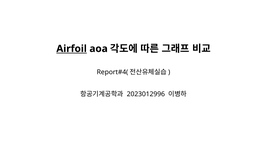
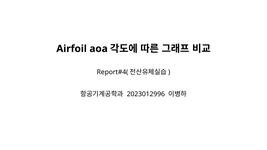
Airfoil underline: present -> none (72, 49)
